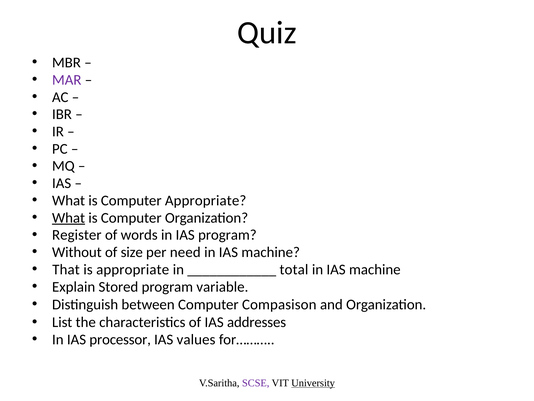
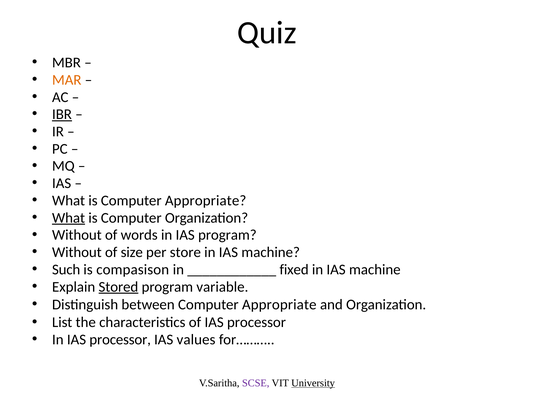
MAR colour: purple -> orange (67, 80)
IBR underline: none -> present (62, 114)
Register: Register -> Without (77, 235)
need: need -> store (185, 252)
That: That -> Such (66, 269)
is appropriate: appropriate -> compasison (133, 269)
total: total -> fixed (294, 269)
Stored underline: none -> present (118, 286)
between Computer Compasison: Compasison -> Appropriate (279, 304)
of IAS addresses: addresses -> processor (256, 322)
